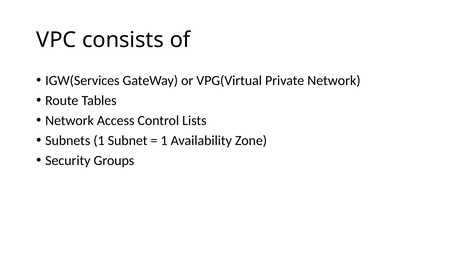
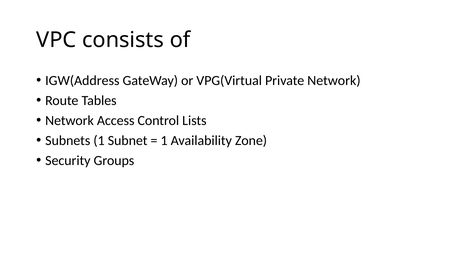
IGW(Services: IGW(Services -> IGW(Address (82, 80)
